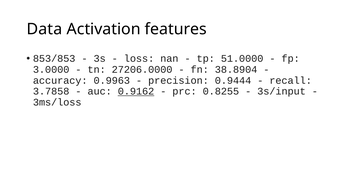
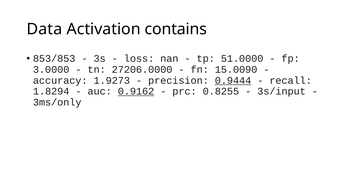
features: features -> contains (176, 29)
38.8904: 38.8904 -> 15.0090 (236, 70)
0.9963: 0.9963 -> 1.9273 (112, 81)
0.9444 underline: none -> present (233, 81)
3.7858: 3.7858 -> 1.8294 (51, 91)
3ms/loss: 3ms/loss -> 3ms/only (57, 102)
